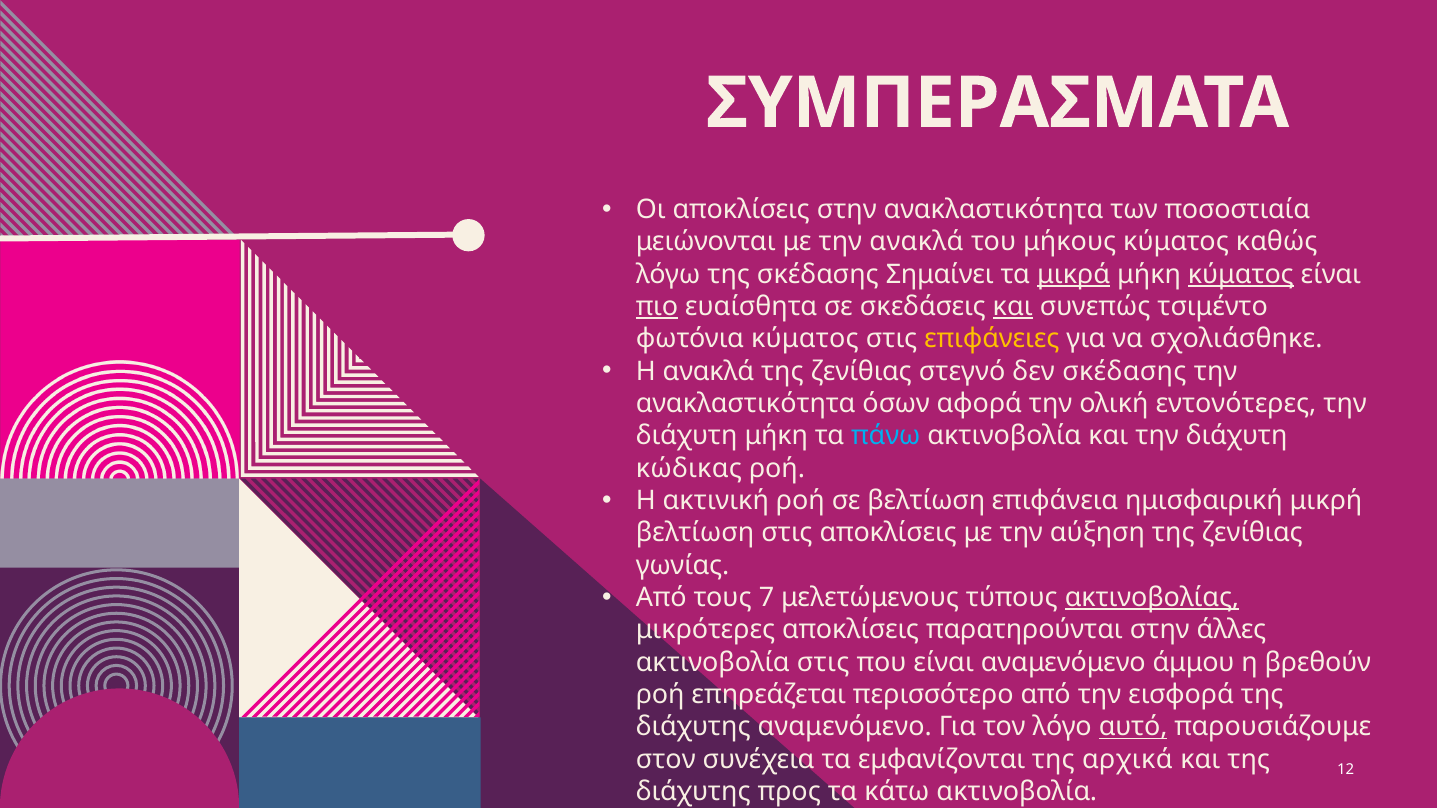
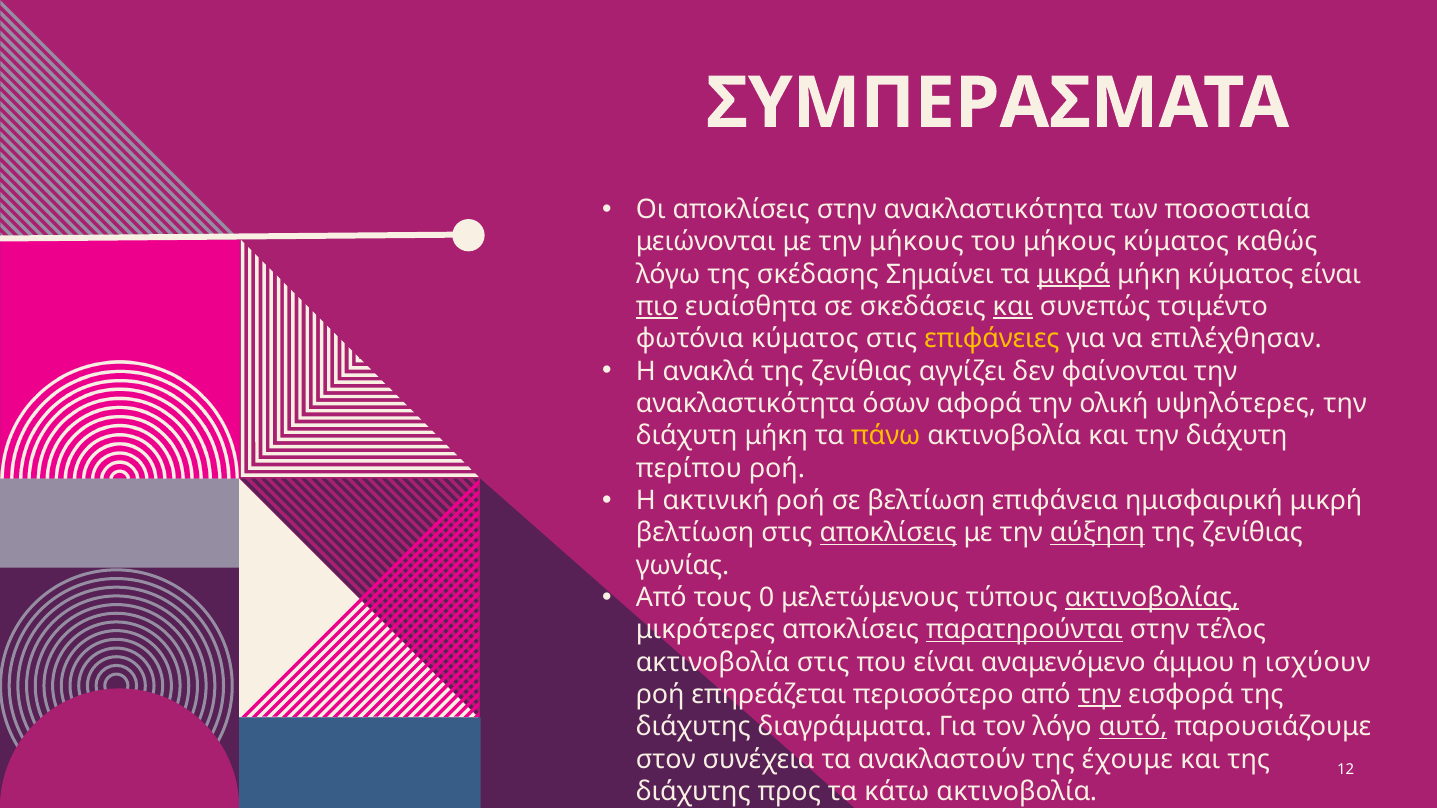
την ανακλά: ανακλά -> μήκους (916, 242)
κύματος underline: present -> none (1241, 274)
σχολιάσθηκε: σχολιάσθηκε -> επιλέχθησαν (1236, 339)
στεγνό: στεγνό -> αγγίζει (962, 371)
δεν σκέδασης: σκέδασης -> φαίνονται (1125, 371)
εντονότερες: εντονότερες -> υψηλότερες (1236, 404)
πάνω colour: light blue -> yellow (886, 436)
κώδικας: κώδικας -> περίπου (689, 468)
αποκλίσεις underline: none -> present (888, 533)
αύξηση underline: none -> present (1098, 533)
7: 7 -> 0 (766, 598)
παρατηρούνται underline: none -> present (1024, 630)
άλλες: άλλες -> τέλος (1231, 630)
βρεθούν: βρεθούν -> ισχύουν (1318, 662)
την underline: none -> present (1099, 695)
διάχυτης αναμενόμενο: αναμενόμενο -> διαγράμματα (845, 727)
εμφανίζονται: εμφανίζονται -> ανακλαστούν (942, 759)
αρχικά: αρχικά -> έχουμε (1127, 759)
